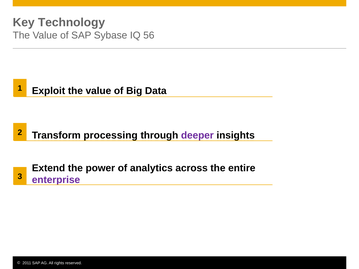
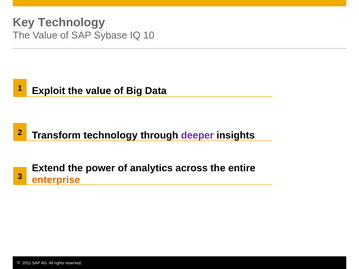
56: 56 -> 10 (149, 35)
Transform processing: processing -> technology (111, 136)
enterprise colour: purple -> orange (56, 180)
